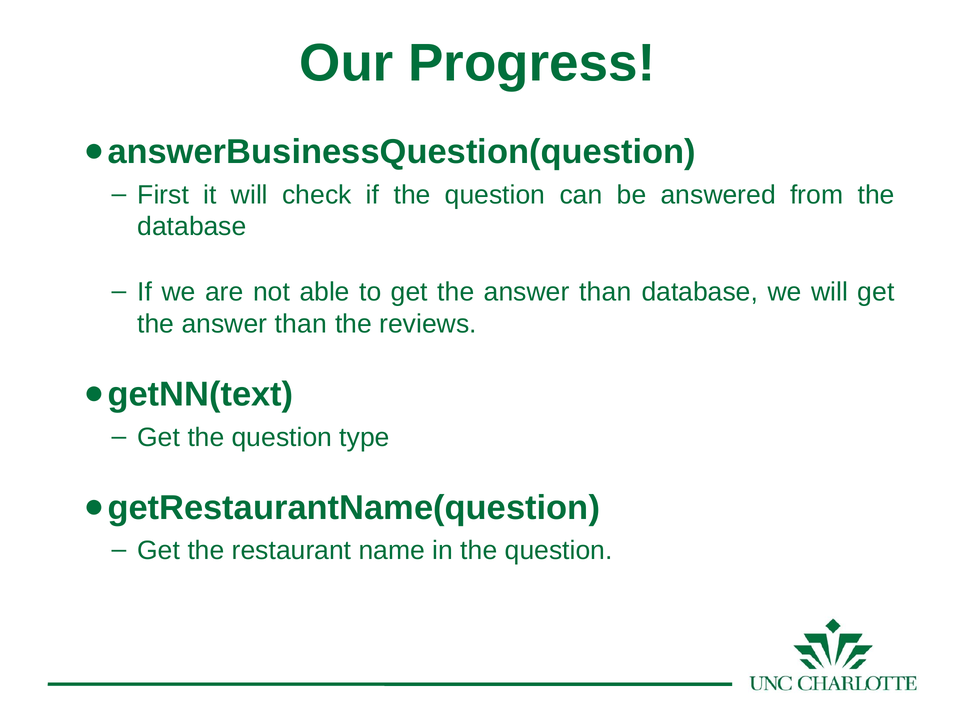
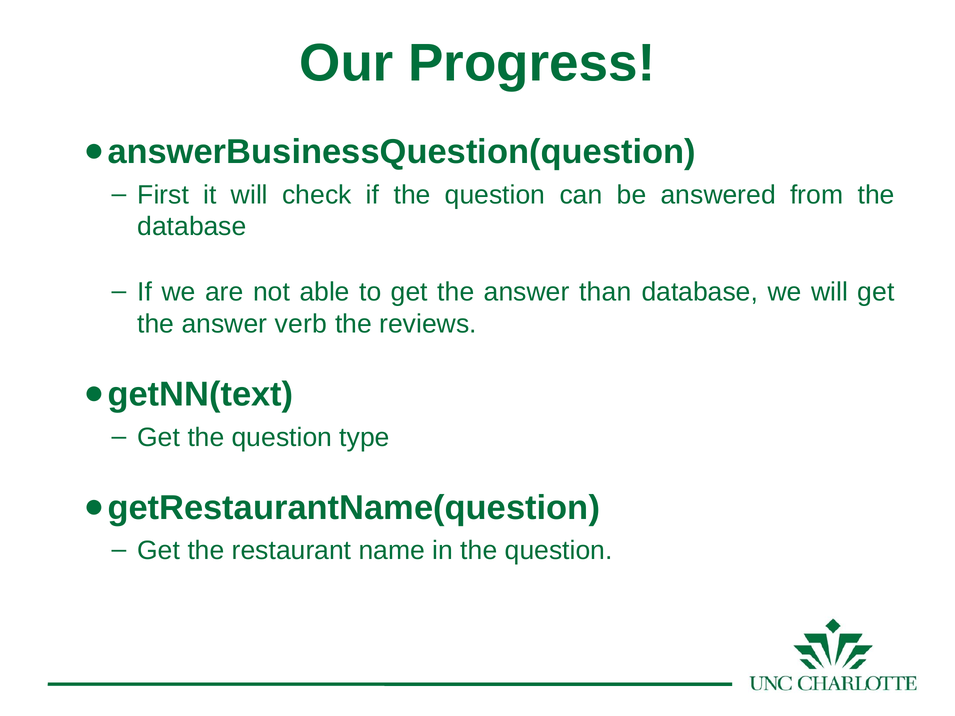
than: than -> verb (301, 324)
